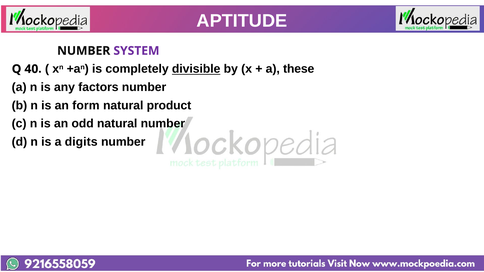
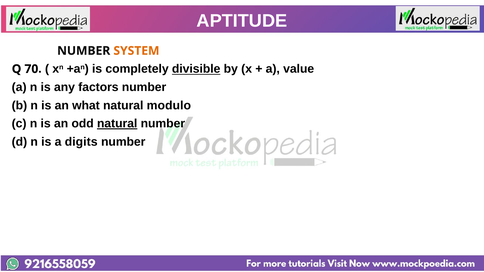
SYSTEM colour: purple -> orange (136, 51)
40: 40 -> 70 (31, 69)
these: these -> value (299, 69)
form: form -> what (86, 106)
product: product -> modulo (169, 106)
natural underline: none -> present (117, 124)
